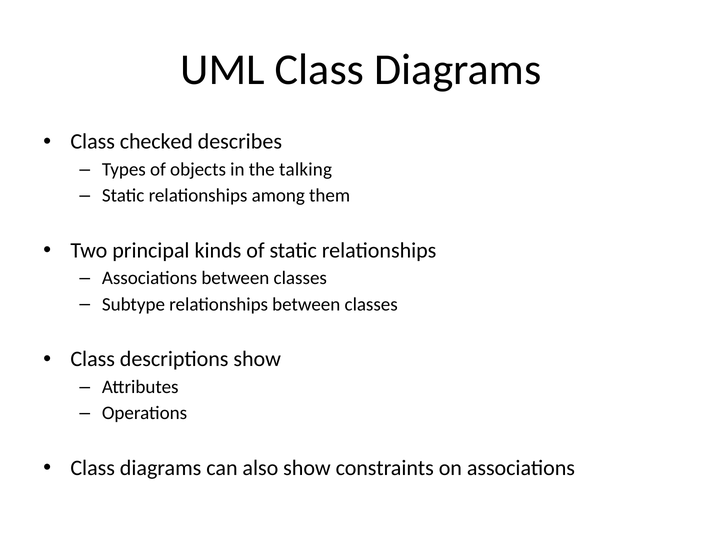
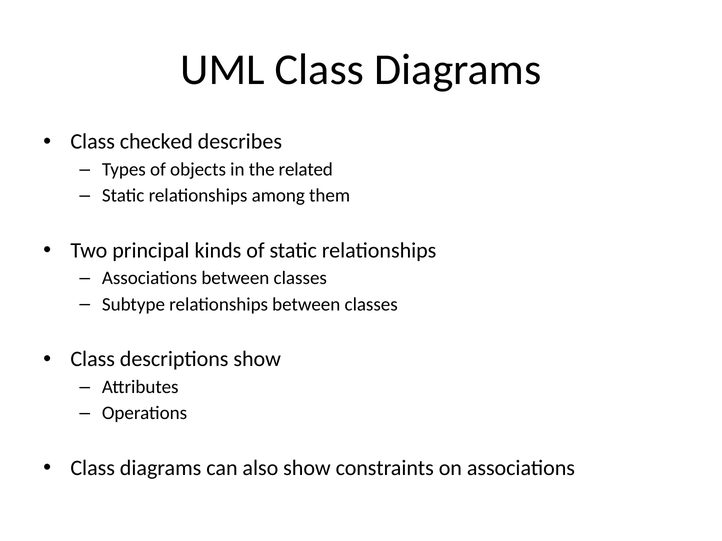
talking: talking -> related (306, 170)
